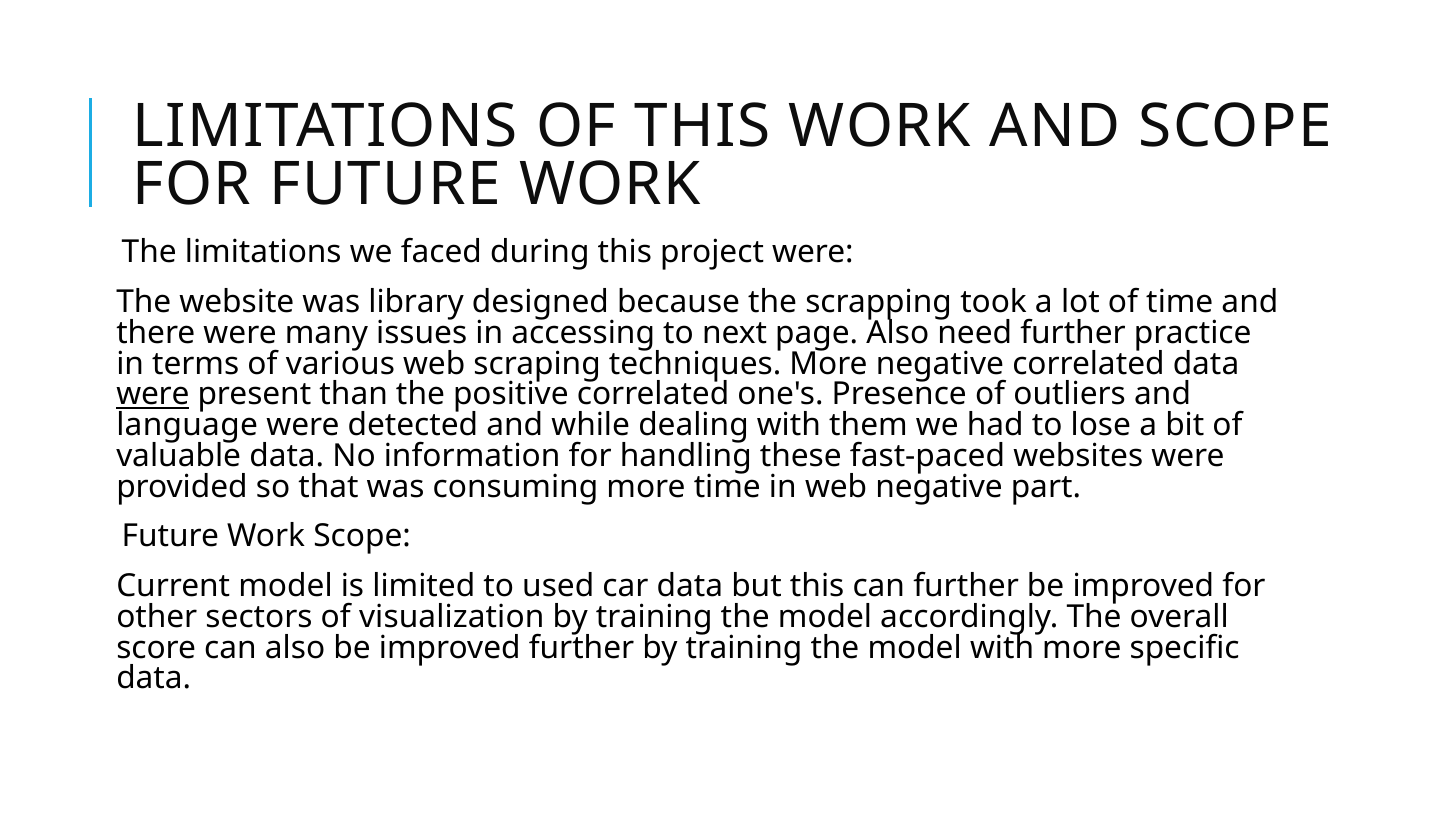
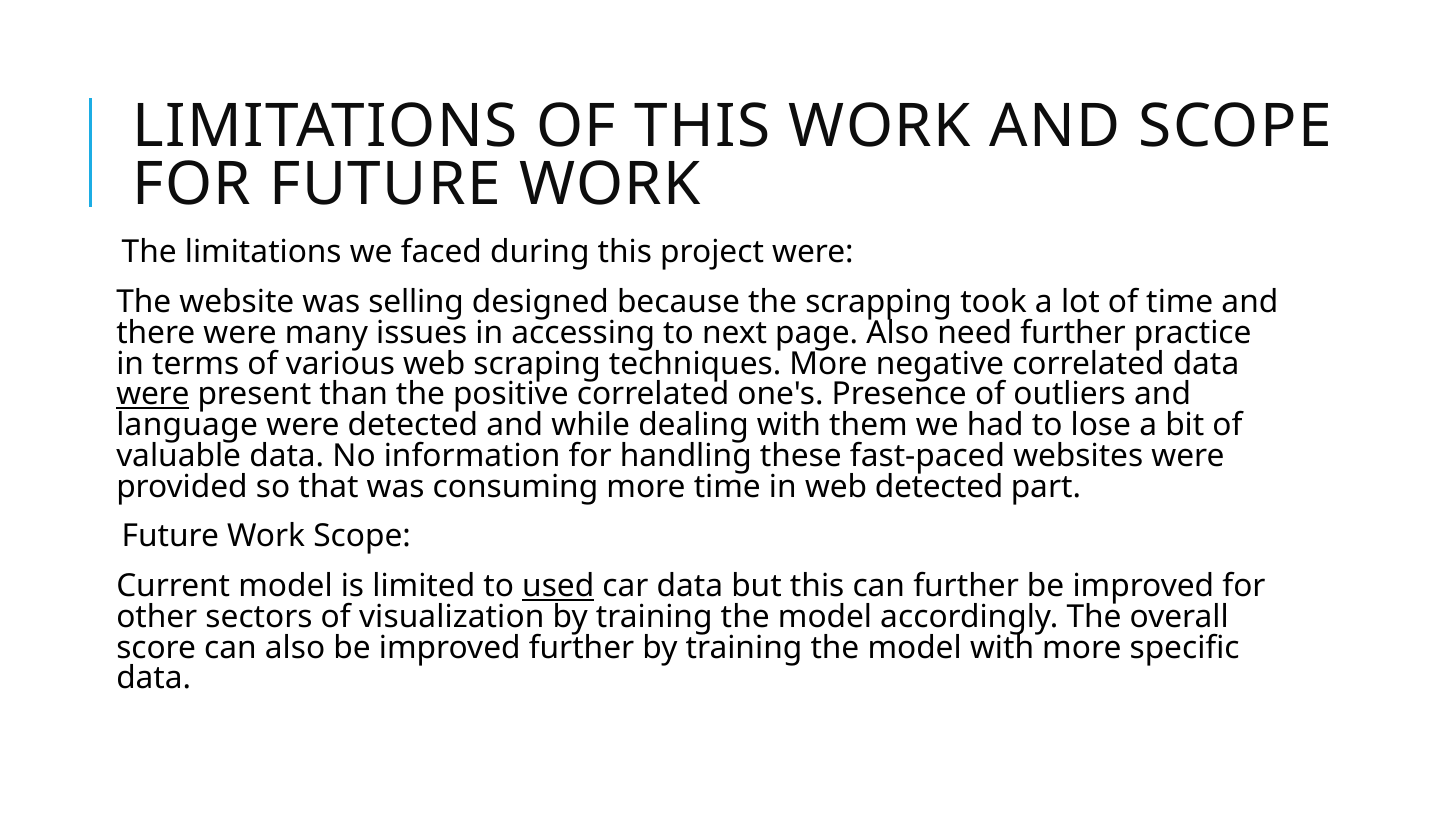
library: library -> selling (416, 302)
web negative: negative -> detected (939, 487)
used underline: none -> present (558, 586)
